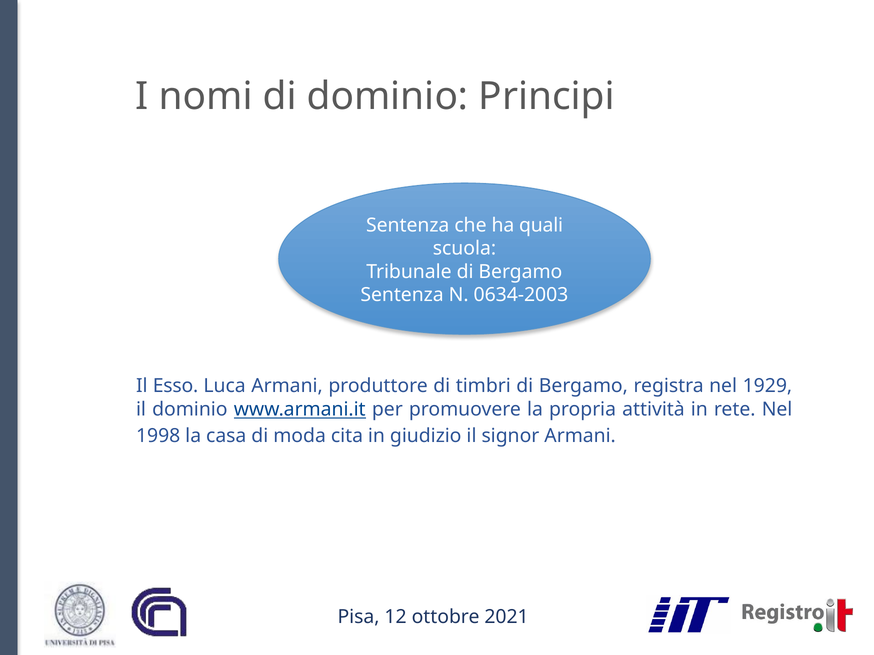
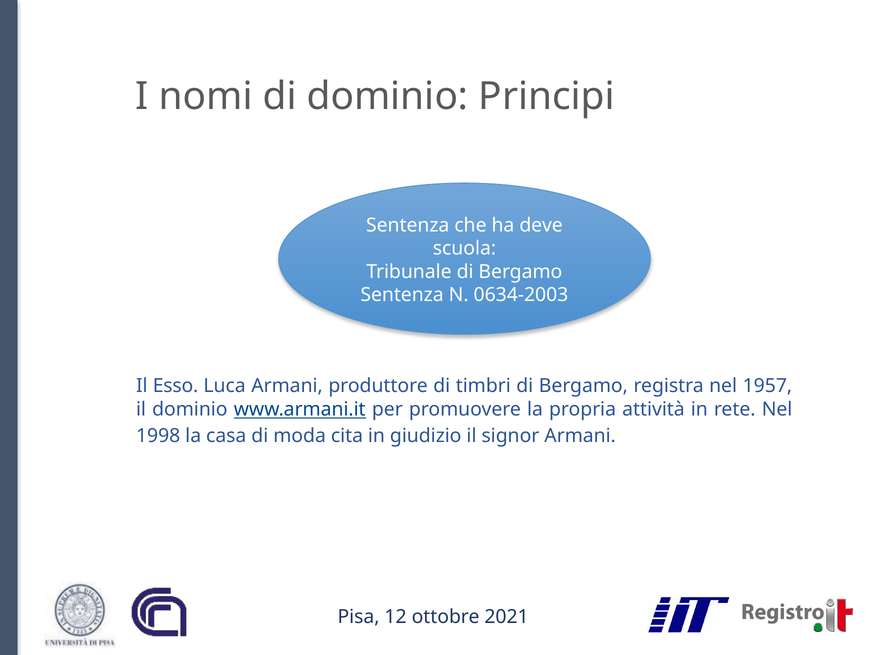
quali: quali -> deve (541, 225)
1929: 1929 -> 1957 (767, 386)
